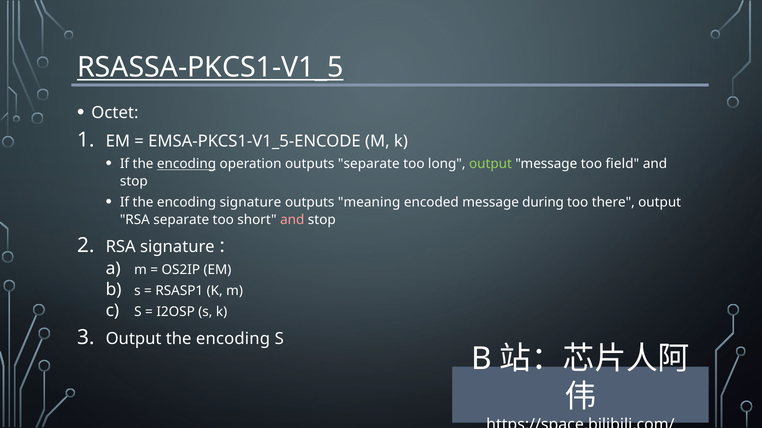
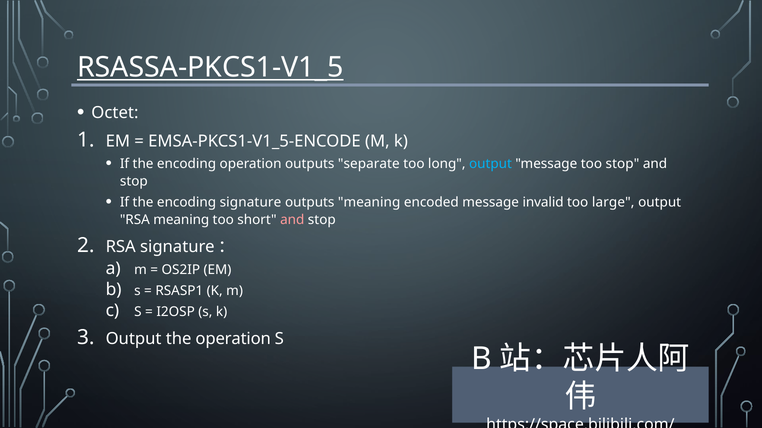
encoding underline: present -> none (187, 164)
output colour: light green -> light blue (490, 164)
too field: field -> stop (622, 164)
during: during -> invalid (543, 203)
there: there -> large (613, 203)
RSA separate: separate -> meaning (181, 220)
Output the encoding: encoding -> operation (233, 339)
